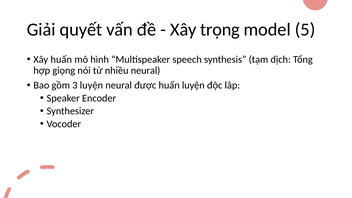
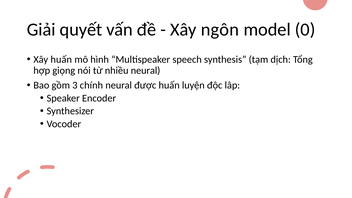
trọng: trọng -> ngôn (220, 30)
5: 5 -> 0 (305, 30)
3 luyện: luyện -> chính (91, 85)
